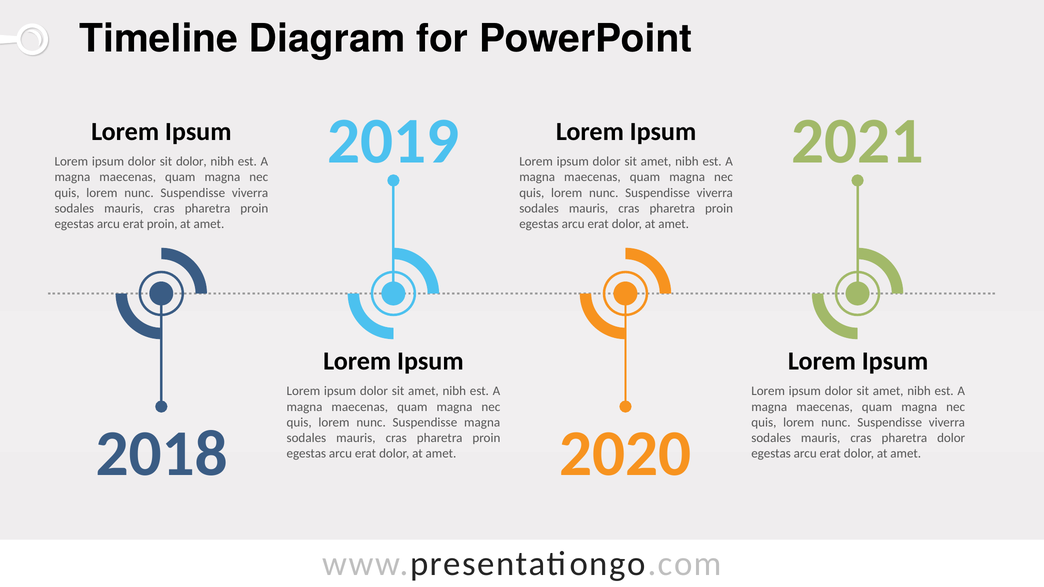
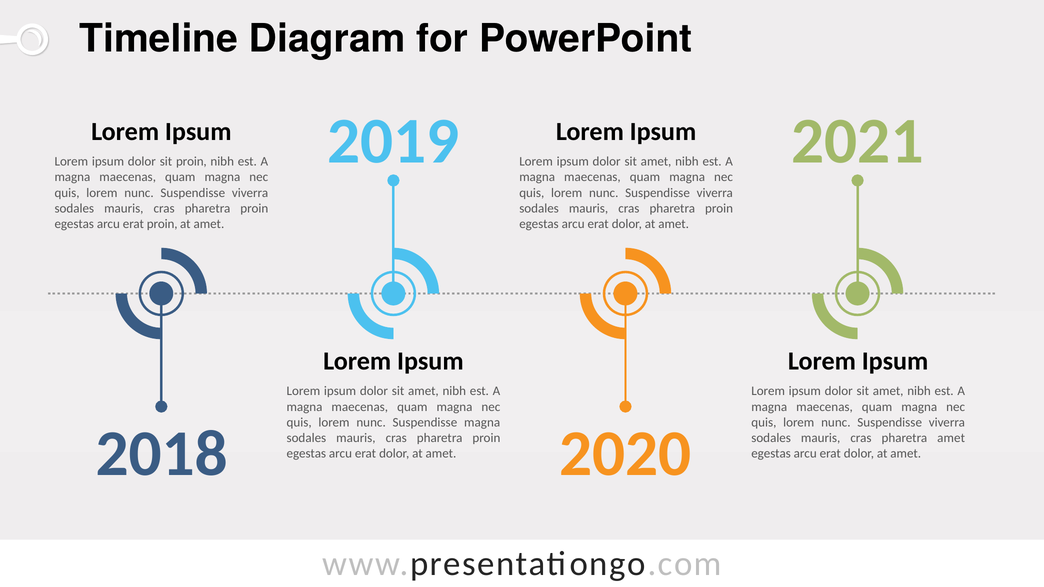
sit dolor: dolor -> proin (191, 162)
pharetra dolor: dolor -> amet (951, 438)
